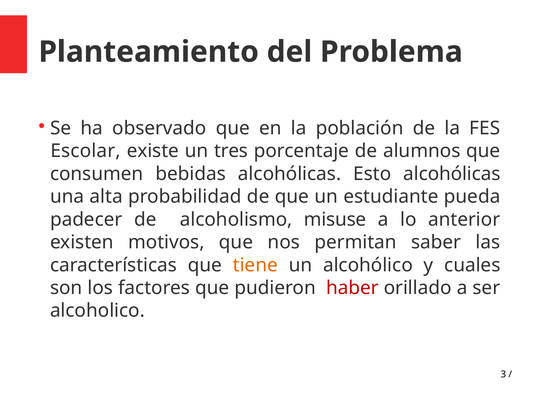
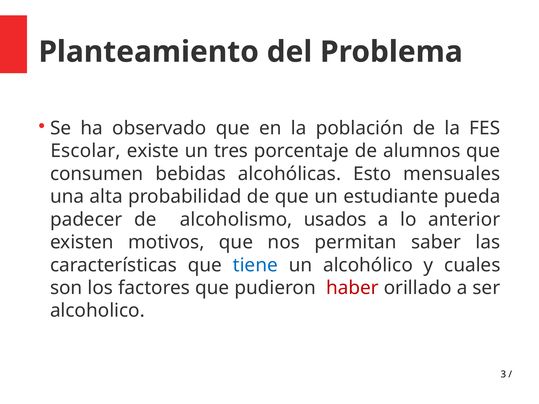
Esto alcohólicas: alcohólicas -> mensuales (452, 174)
misuse: misuse -> usados (335, 220)
tiene colour: orange -> blue (255, 265)
